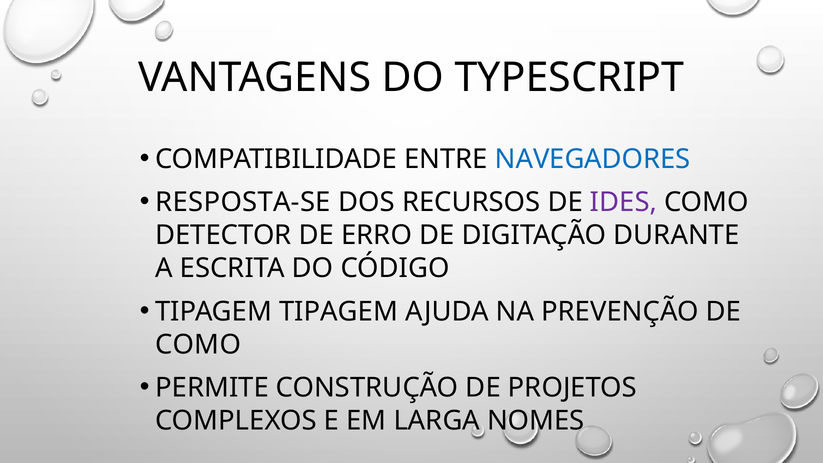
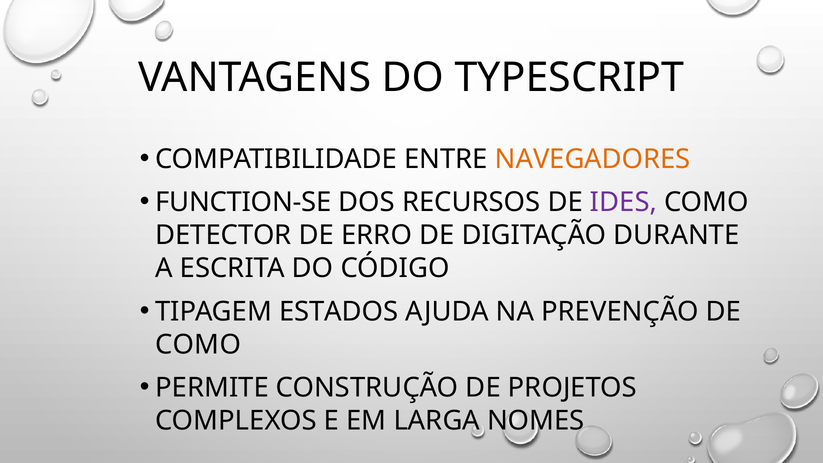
NAVEGADORES colour: blue -> orange (593, 159)
RESPOSTA-SE: RESPOSTA-SE -> FUNCTION-SE (243, 202)
TIPAGEM TIPAGEM: TIPAGEM -> ESTADOS (339, 311)
